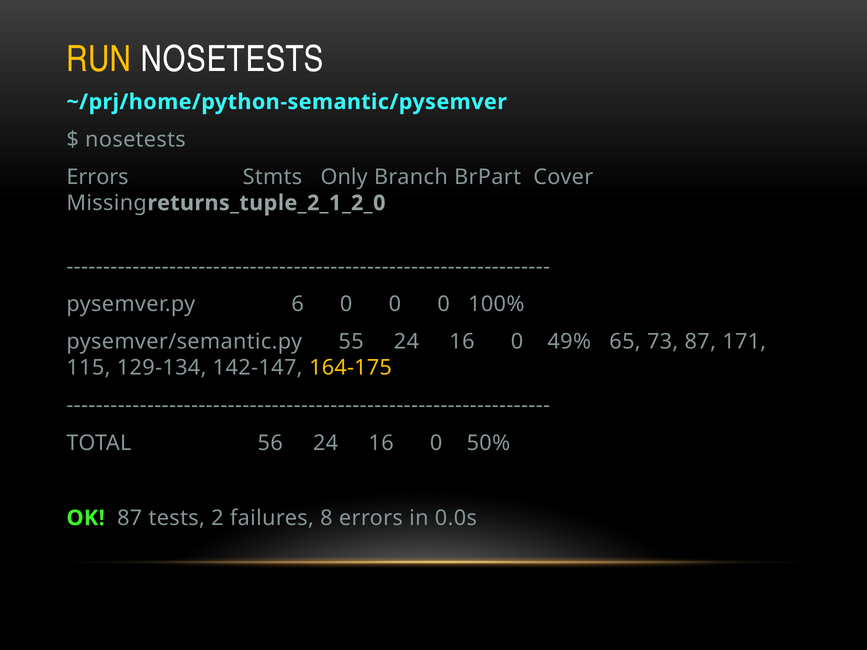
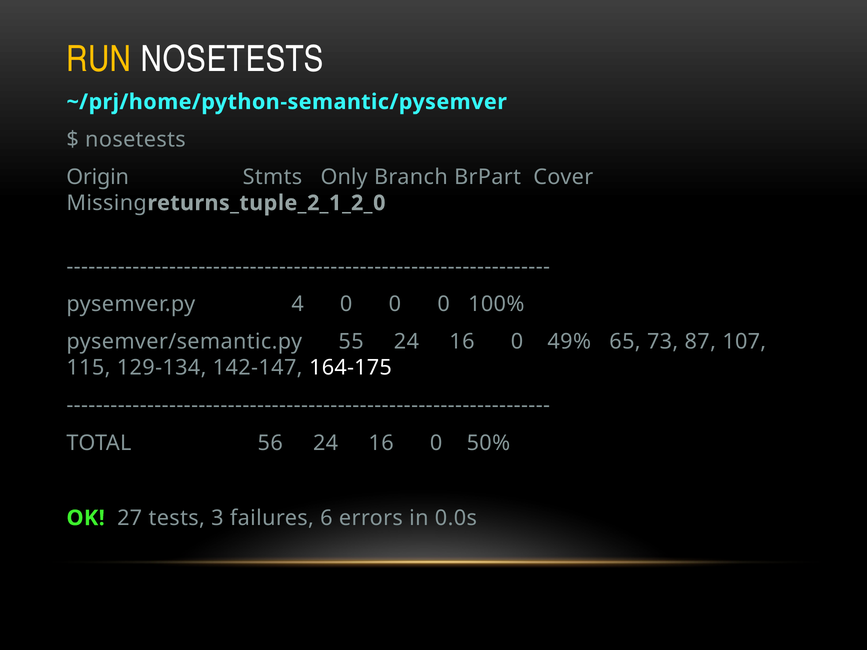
Errors: Errors -> Origin (98, 177)
6: 6 -> 4 (298, 304)
171: 171 -> 107 (744, 342)
164-175 colour: yellow -> white (351, 368)
OK 87: 87 -> 27 (130, 518)
2: 2 -> 3 (217, 518)
8: 8 -> 6 (326, 518)
